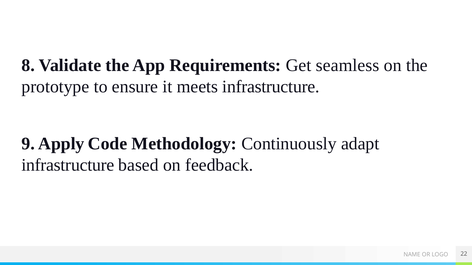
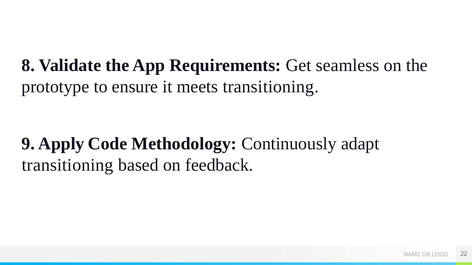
meets infrastructure: infrastructure -> transitioning (271, 87)
infrastructure: infrastructure -> transitioning (68, 165)
